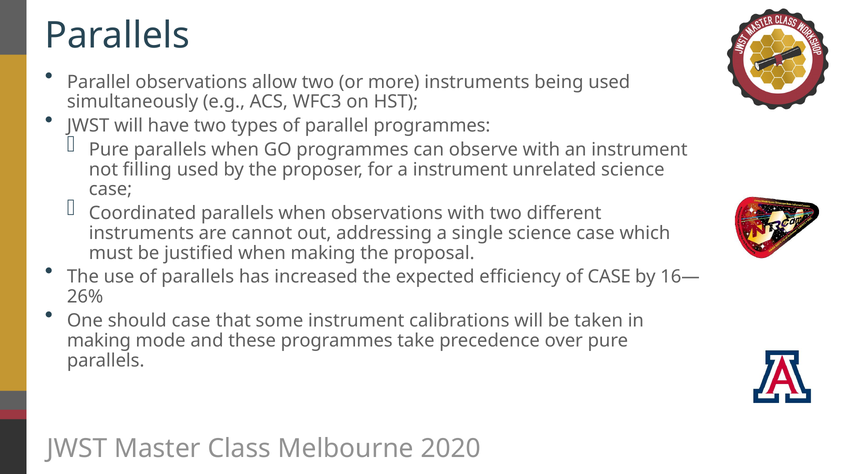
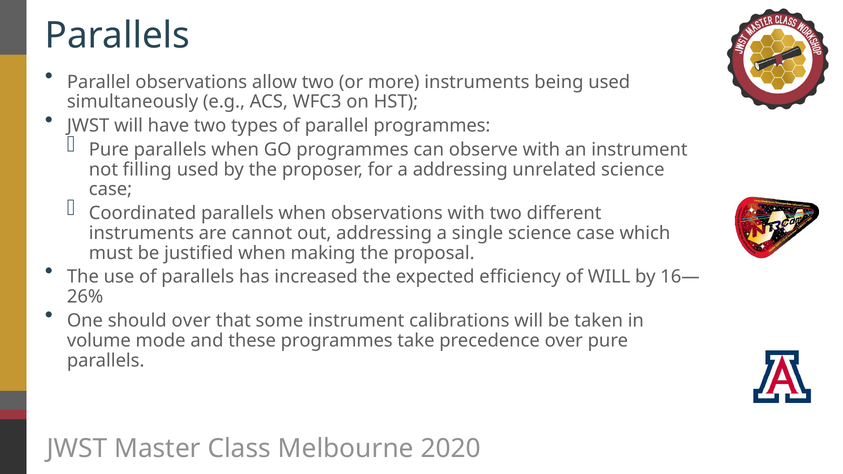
a instrument: instrument -> addressing (460, 170)
of CASE: CASE -> WILL (609, 277)
should case: case -> over (191, 321)
making: making -> volume (99, 341)
